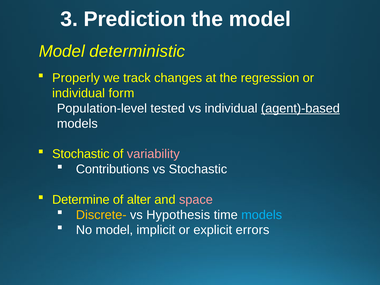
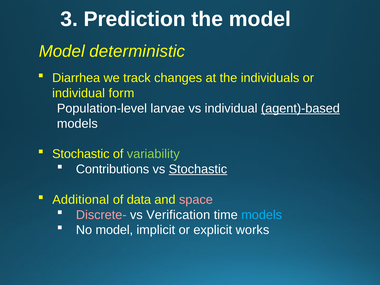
Properly: Properly -> Diarrhea (76, 78)
regression: regression -> individuals (270, 78)
tested: tested -> larvae (168, 108)
variability colour: pink -> light green (153, 154)
Stochastic underline: none -> present (198, 169)
Determine: Determine -> Additional (81, 200)
alter: alter -> data (139, 200)
Discrete- colour: yellow -> pink (101, 215)
Hypothesis: Hypothesis -> Verification (178, 215)
errors: errors -> works (253, 230)
